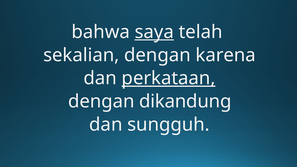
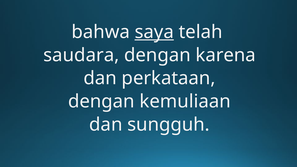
sekalian: sekalian -> saudara (81, 55)
perkataan underline: present -> none (168, 78)
dikandung: dikandung -> kemuliaan (185, 101)
